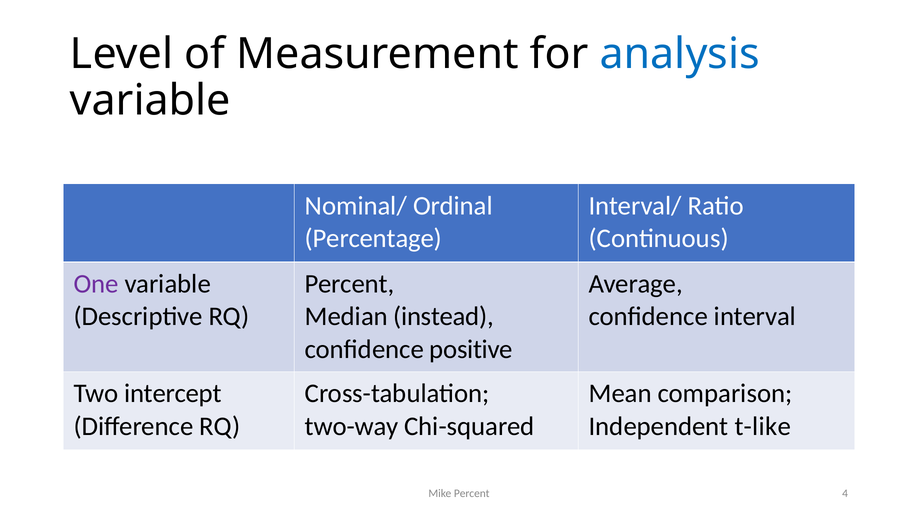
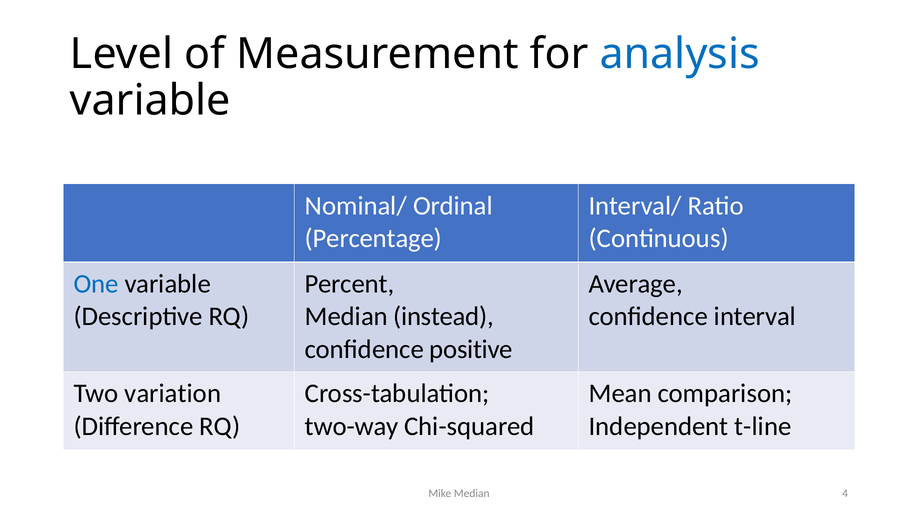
One colour: purple -> blue (96, 283)
intercept: intercept -> variation (173, 393)
t-like: t-like -> t-line (763, 426)
Mike Percent: Percent -> Median (472, 493)
